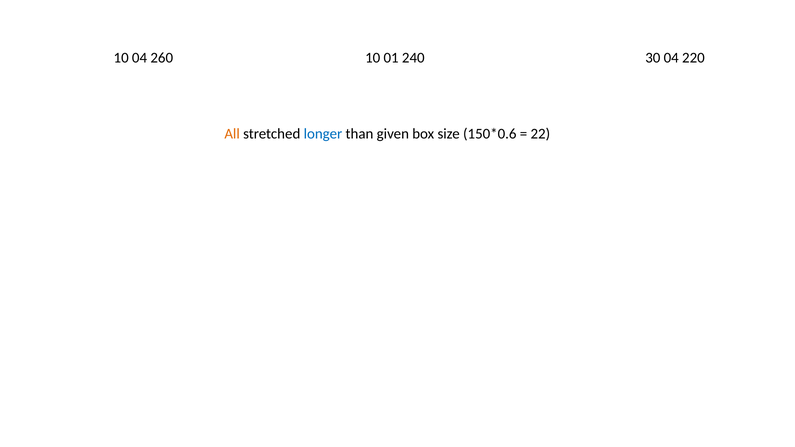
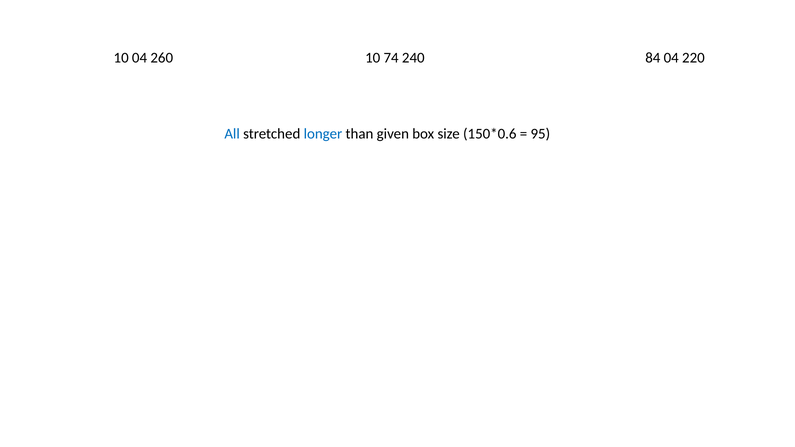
01: 01 -> 74 (391, 58)
30: 30 -> 84 (653, 58)
All colour: orange -> blue (232, 134)
22: 22 -> 95 (540, 134)
